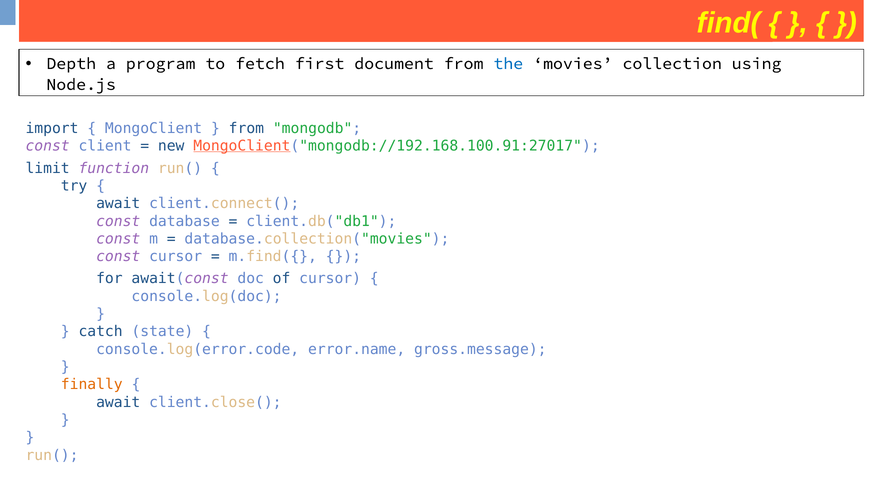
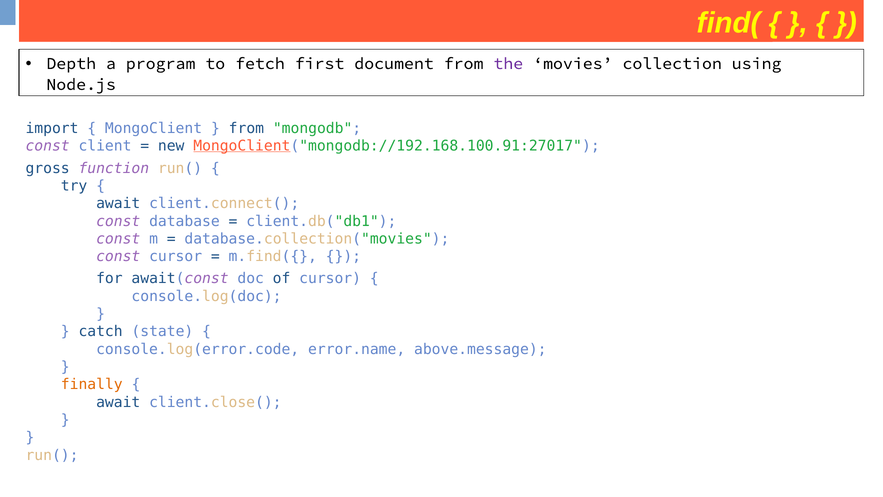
the colour: blue -> purple (508, 63)
limit: limit -> gross (48, 168)
gross.message: gross.message -> above.message (480, 349)
